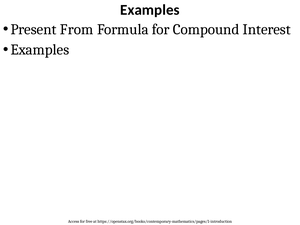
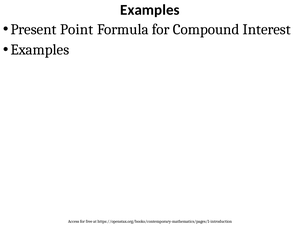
From: From -> Point (77, 29)
